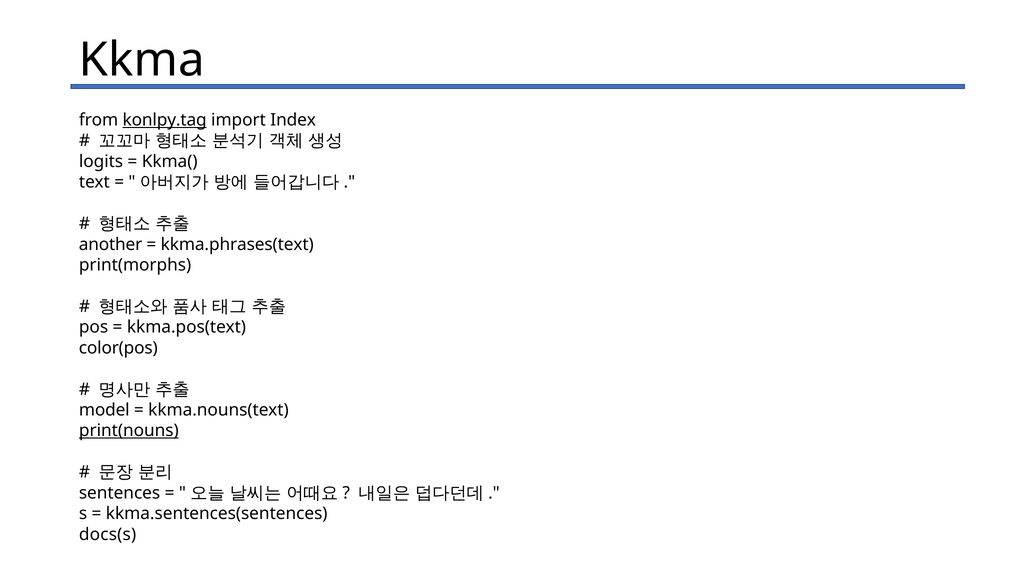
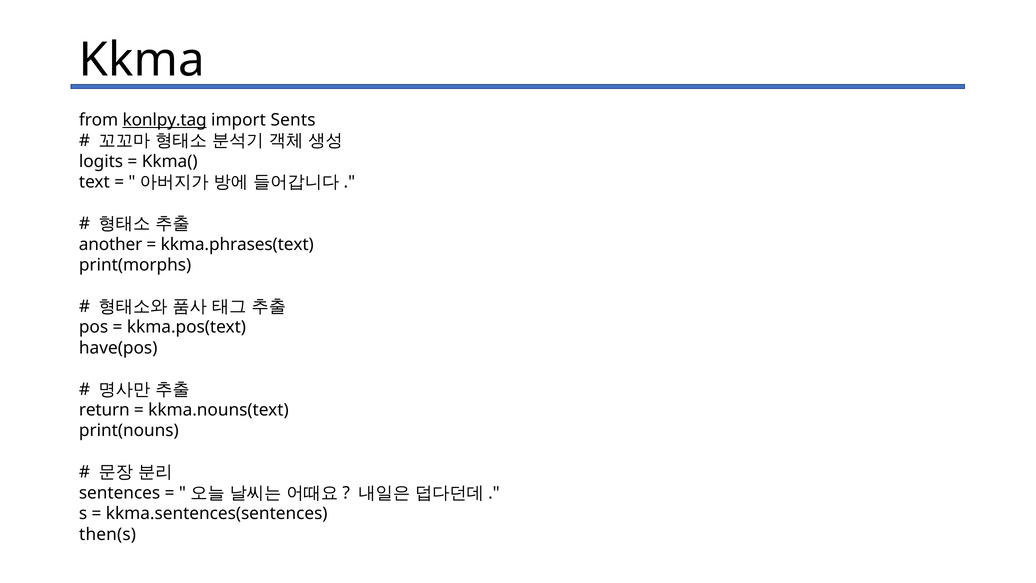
Index: Index -> Sents (293, 120)
color(pos: color(pos -> have(pos (118, 348)
model: model -> return (104, 410)
print(nouns underline: present -> none (129, 431)
docs(s: docs(s -> then(s (108, 534)
